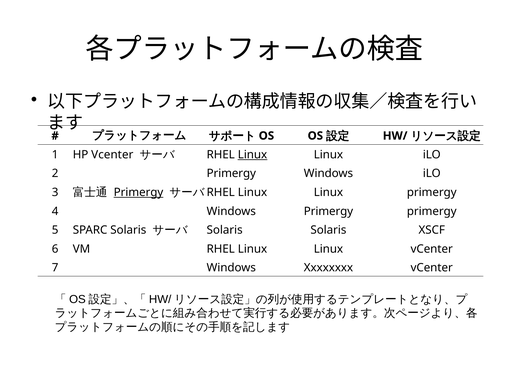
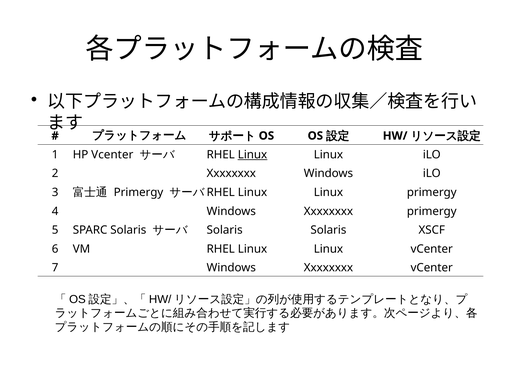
2 Primergy: Primergy -> Xxxxxxxx (231, 173)
Primergy underline: present -> none (138, 192)
4 Windows Primergy: Primergy -> Xxxxxxxx (328, 211)
